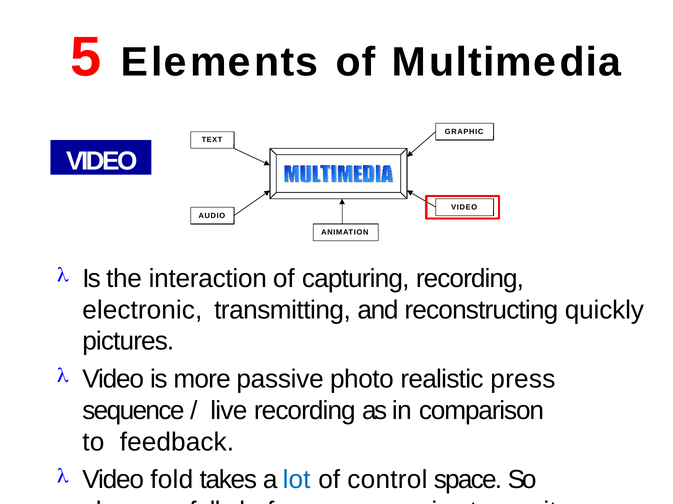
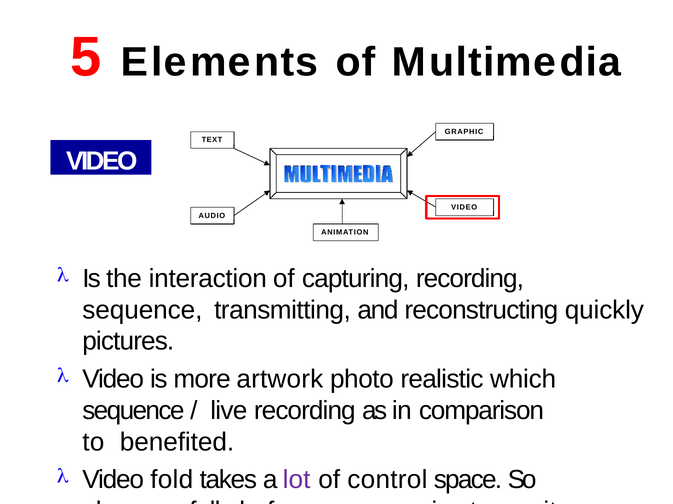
electronic: electronic -> sequence (142, 310)
passive: passive -> artwork (280, 380)
press: press -> which (523, 380)
feedback: feedback -> benefited (177, 443)
lot colour: blue -> purple (297, 481)
